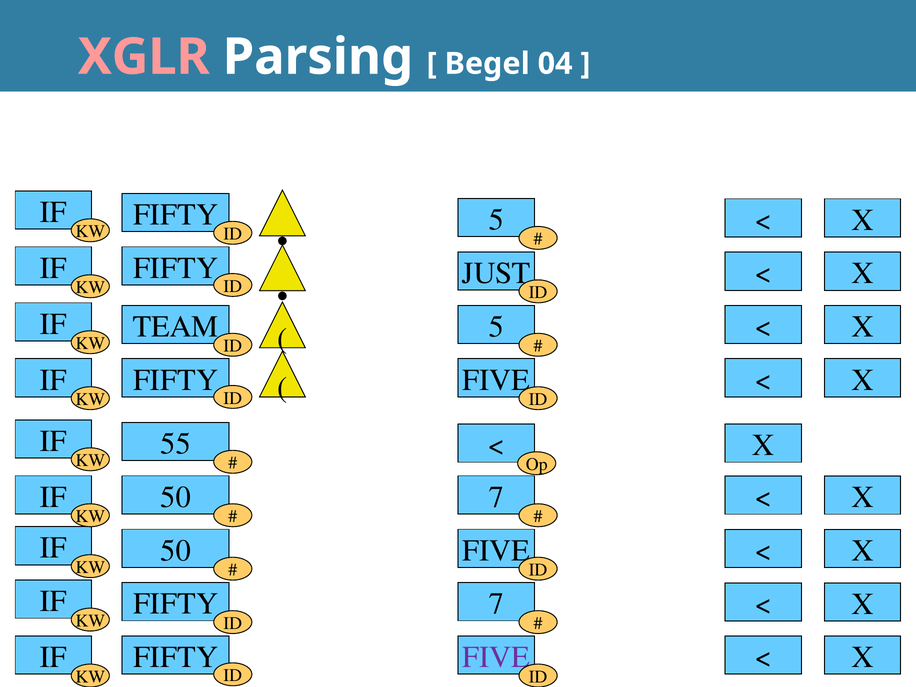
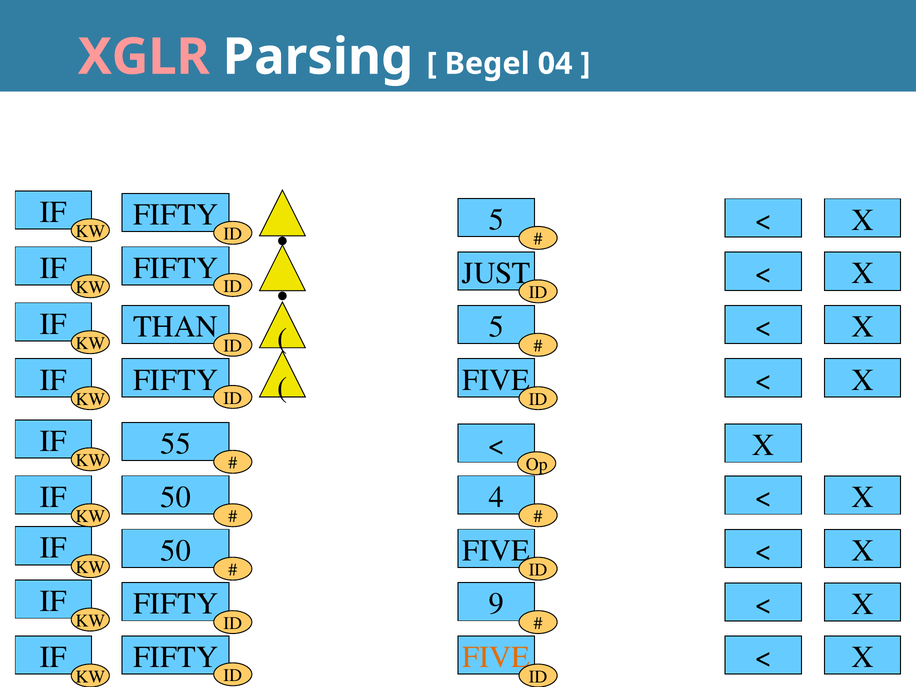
TEAM: TEAM -> THAN (176, 327)
50 7: 7 -> 4 (496, 497)
FIFTY 7: 7 -> 9 (496, 604)
FIVE colour: purple -> orange (496, 657)
